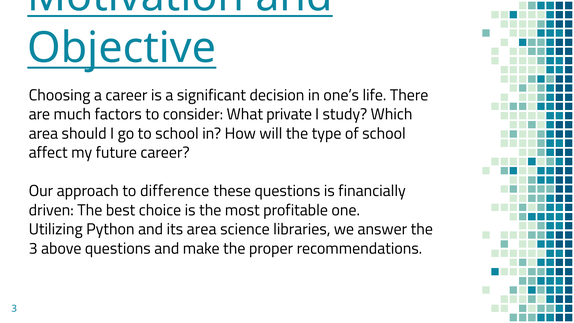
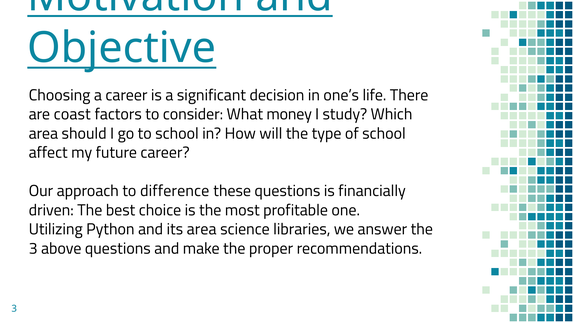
much: much -> coast (72, 114)
private: private -> money (289, 114)
